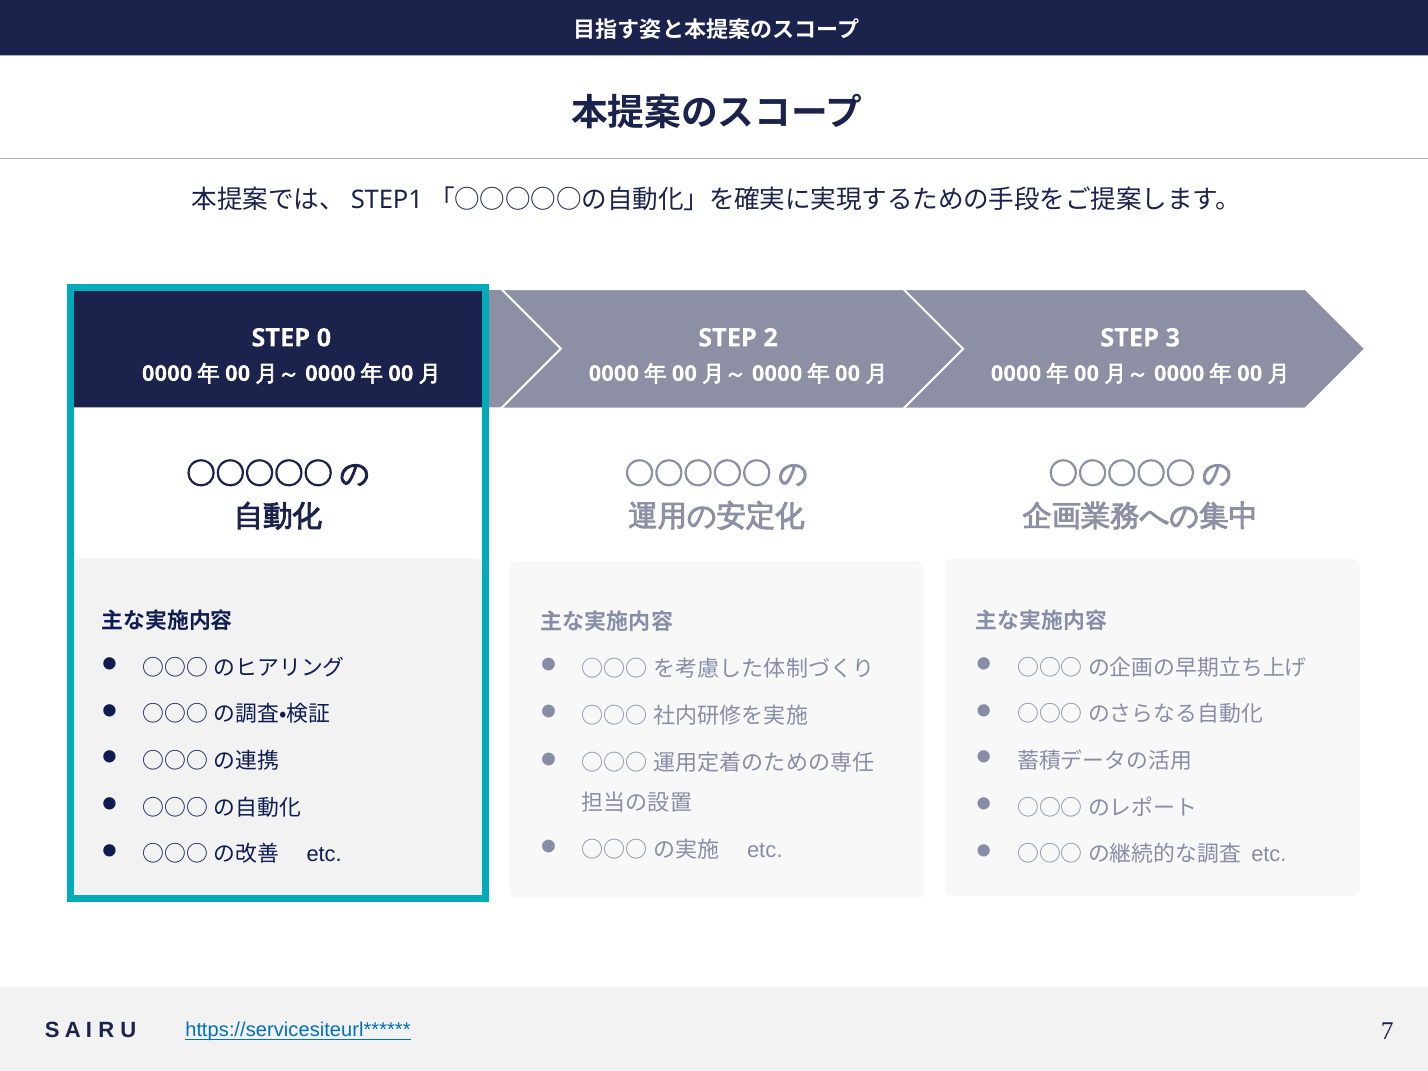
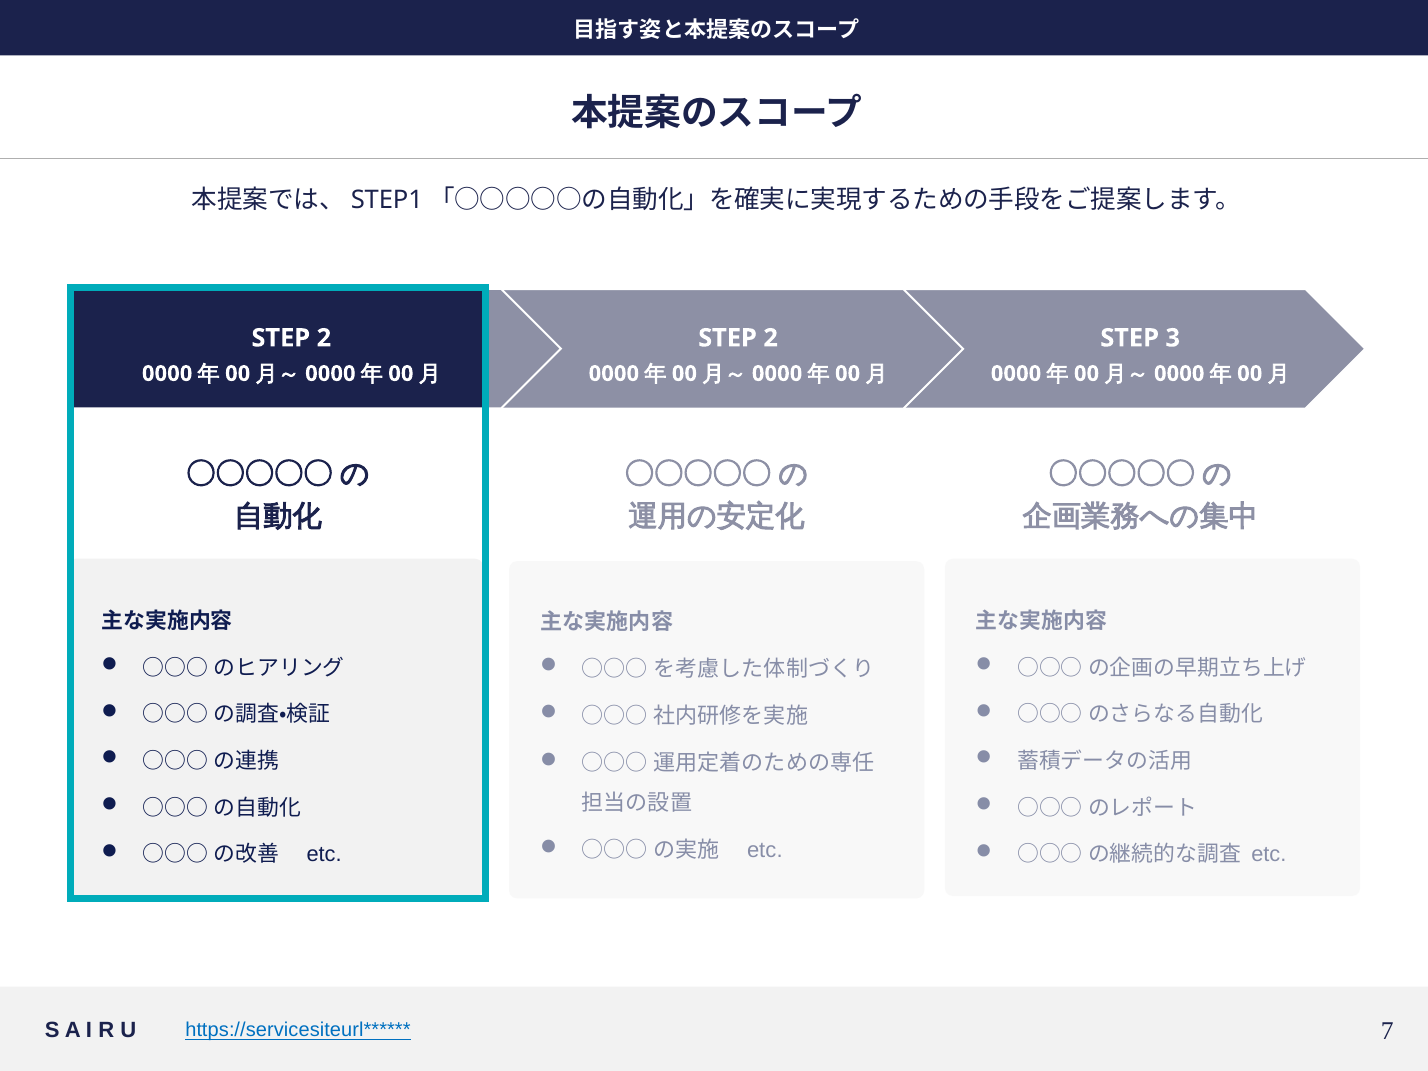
0: 0 -> 2 (324, 338)
